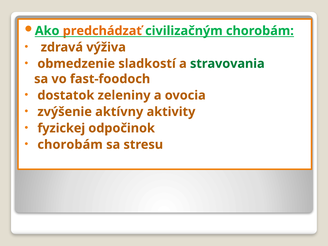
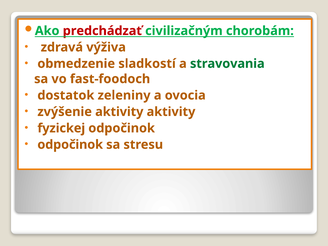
predchádzať colour: orange -> red (102, 31)
zvýšenie aktívny: aktívny -> aktivity (119, 112)
chorobám: chorobám -> odpočinok (70, 145)
